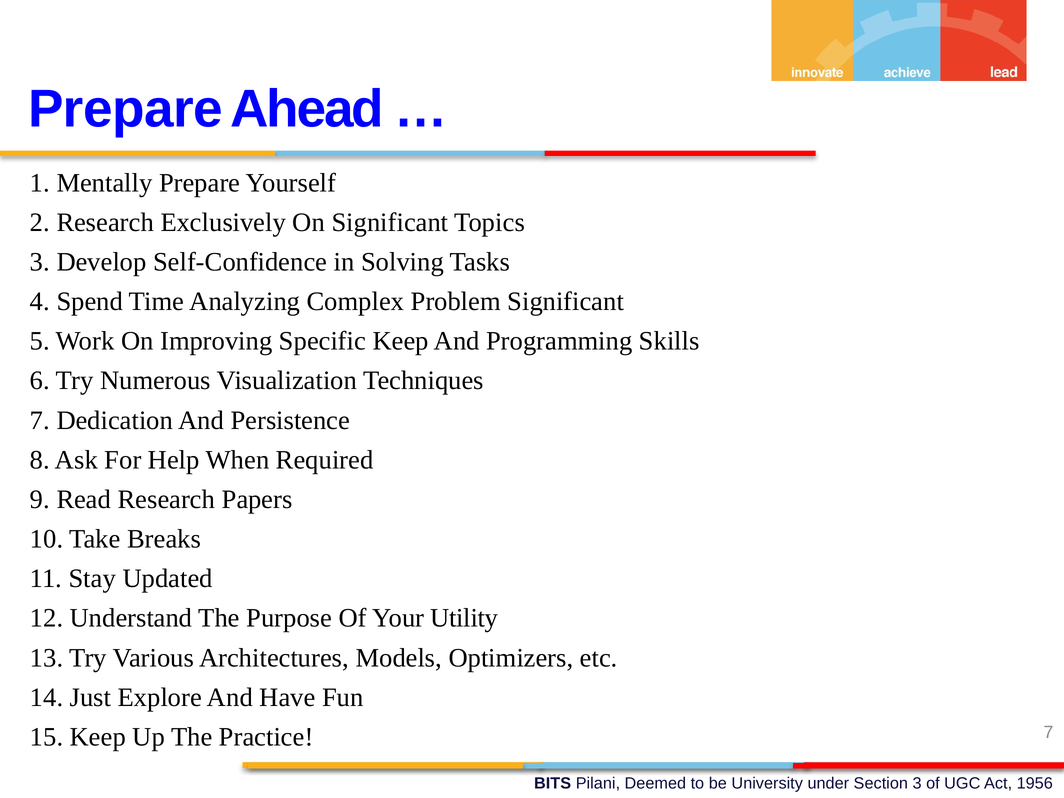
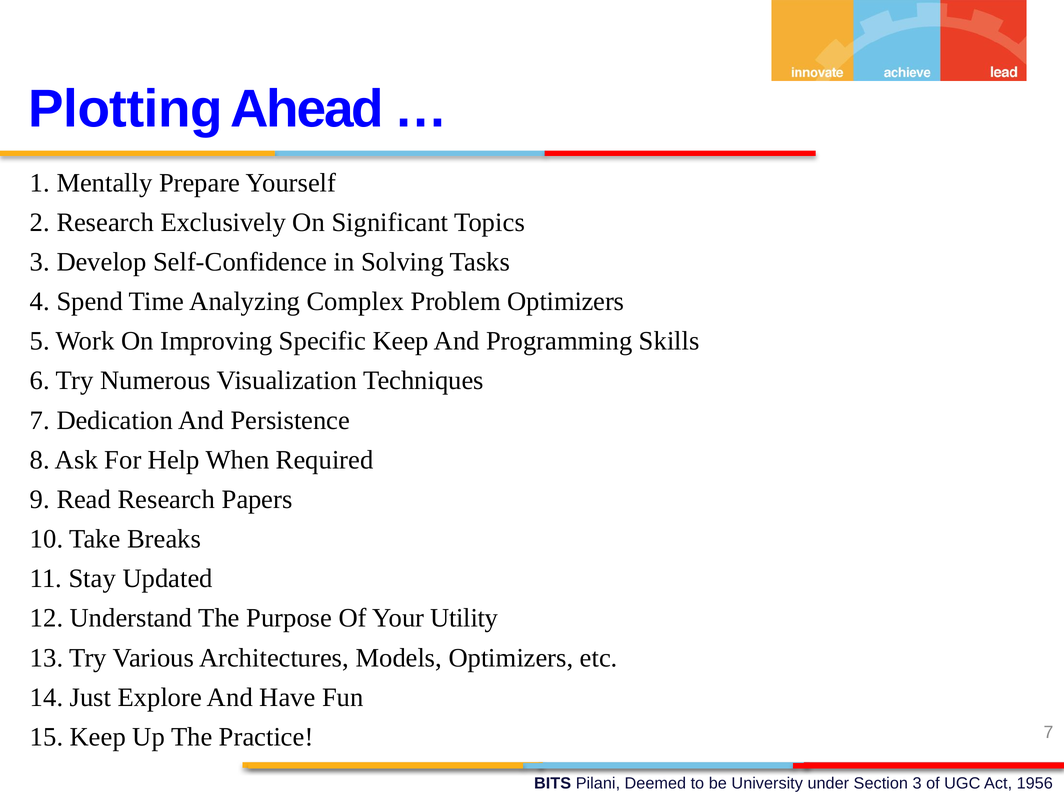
Prepare: Prepare -> Plotting (125, 109)
Problem Significant: Significant -> Optimizers (566, 301)
